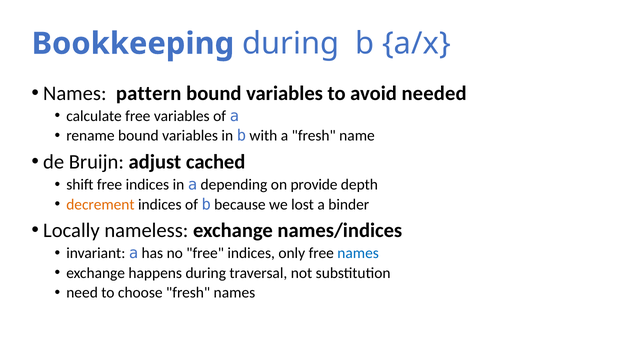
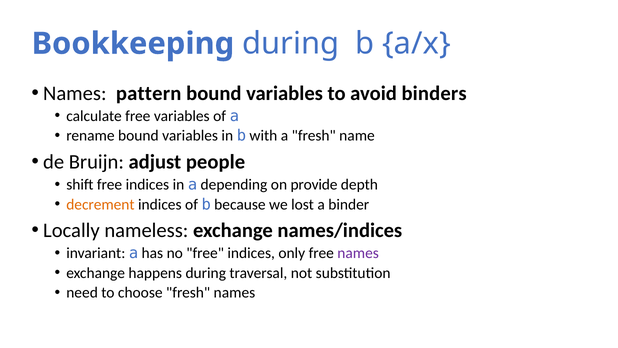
needed: needed -> binders (434, 93)
cached: cached -> people (216, 162)
names colour: blue -> purple (358, 253)
